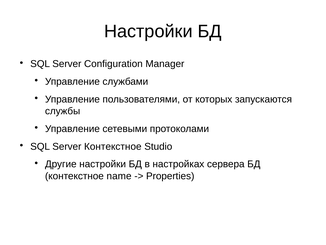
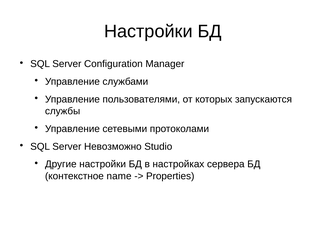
Server Контекстное: Контекстное -> Невозможно (113, 146)
